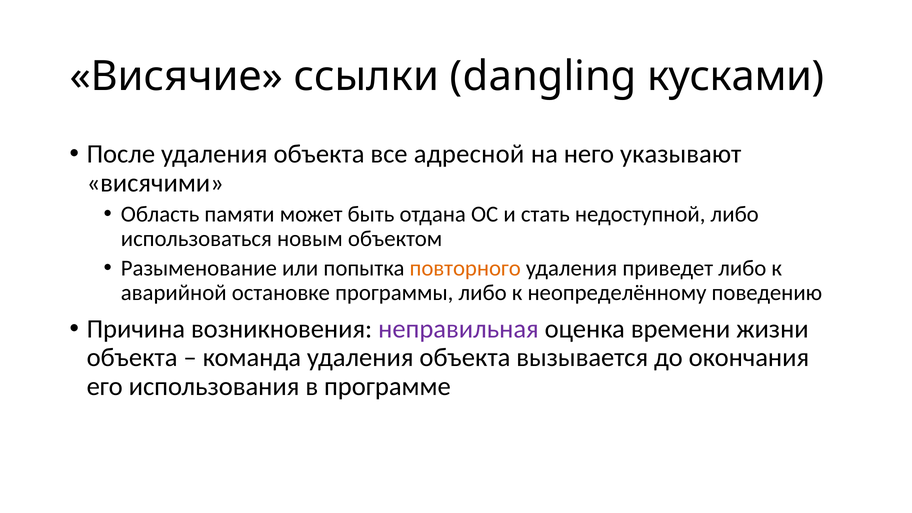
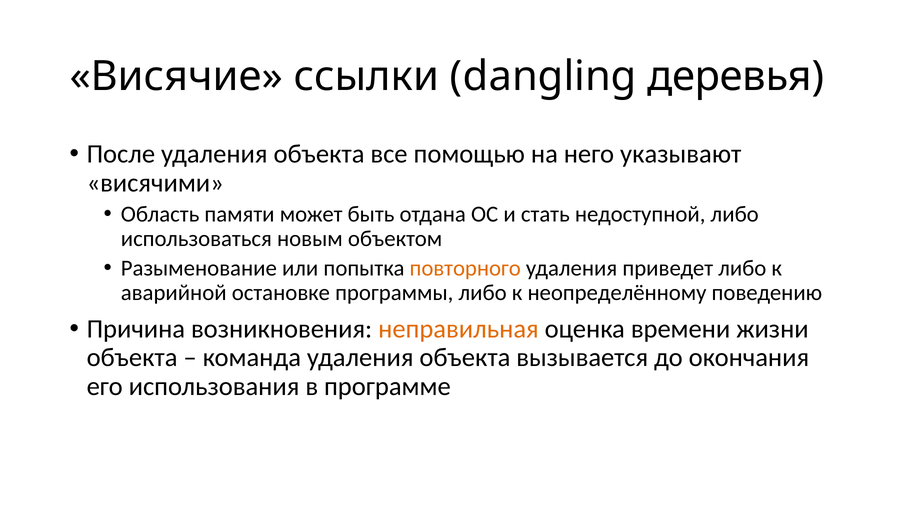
кусками: кусками -> деревья (736, 77)
адресной: адресной -> помощью (469, 154)
неправильная colour: purple -> orange (458, 329)
